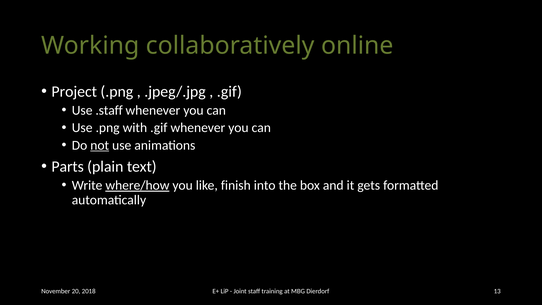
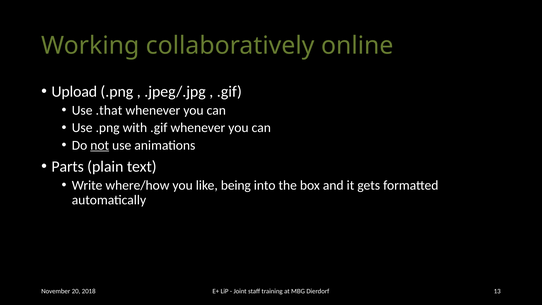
Project: Project -> Upload (74, 92)
.staff: .staff -> .that (109, 110)
where/how underline: present -> none (137, 185)
finish: finish -> being (236, 185)
